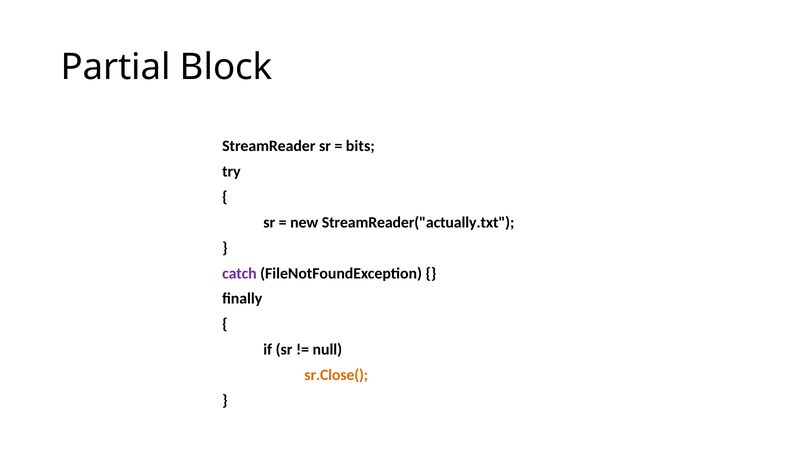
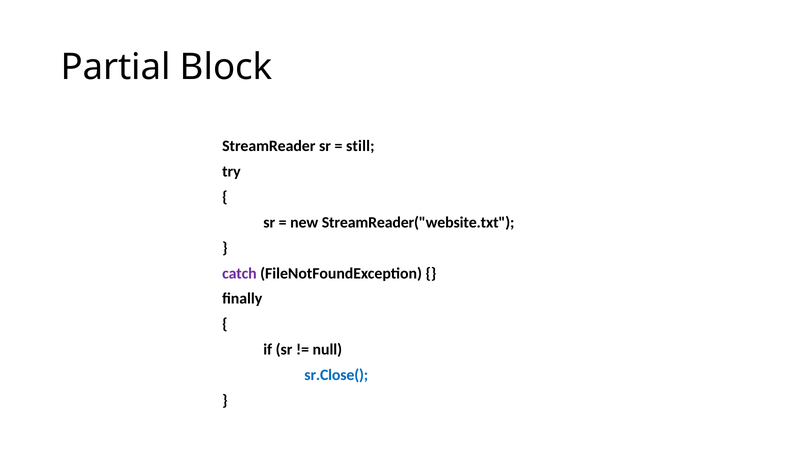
bits: bits -> still (360, 146)
StreamReader("actually.txt: StreamReader("actually.txt -> StreamReader("website.txt (418, 222)
sr.Close( colour: orange -> blue (336, 375)
